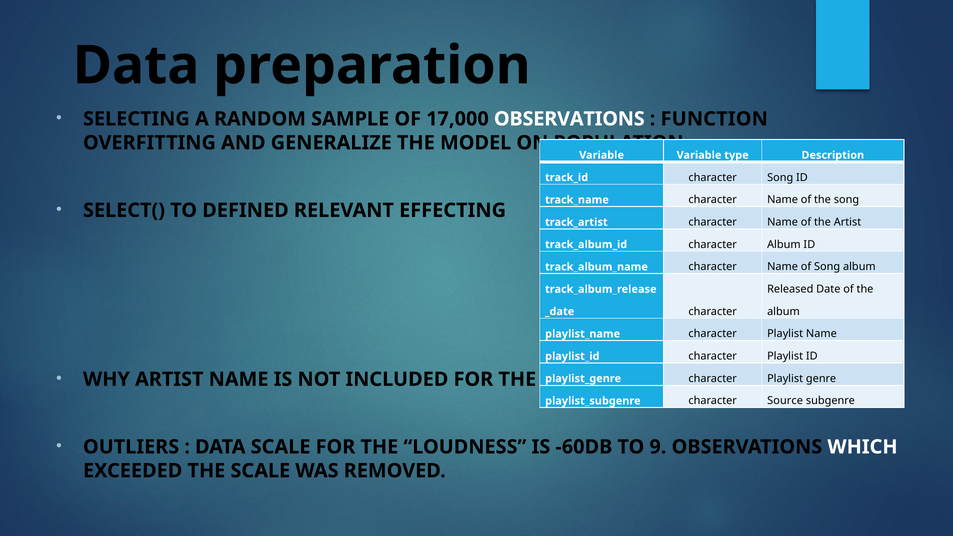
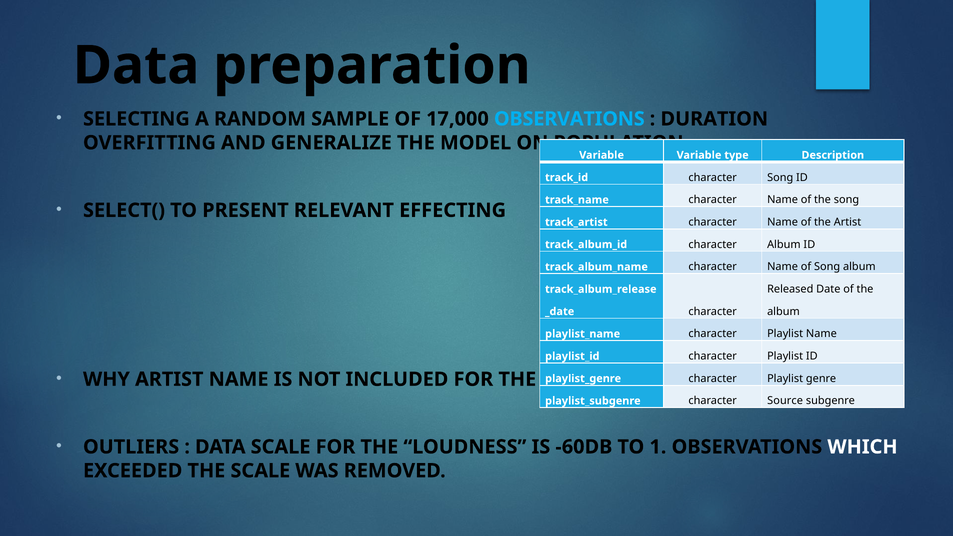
OBSERVATIONS colour: white -> light blue (569, 119)
FUNCTION: FUNCTION -> DURATION (714, 119)
DEFINED: DEFINED -> PRESENT (245, 210)
9: 9 -> 1 (658, 447)
